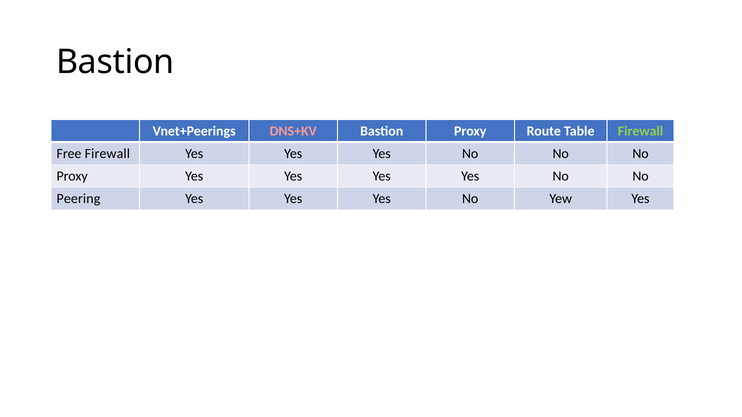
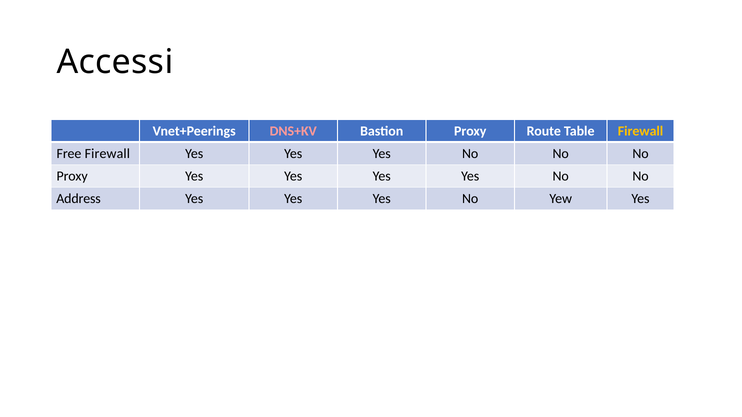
Bastion: Bastion -> Accessi (115, 62)
Firewall colour: light green -> yellow (641, 131)
Peering: Peering -> Address (79, 199)
